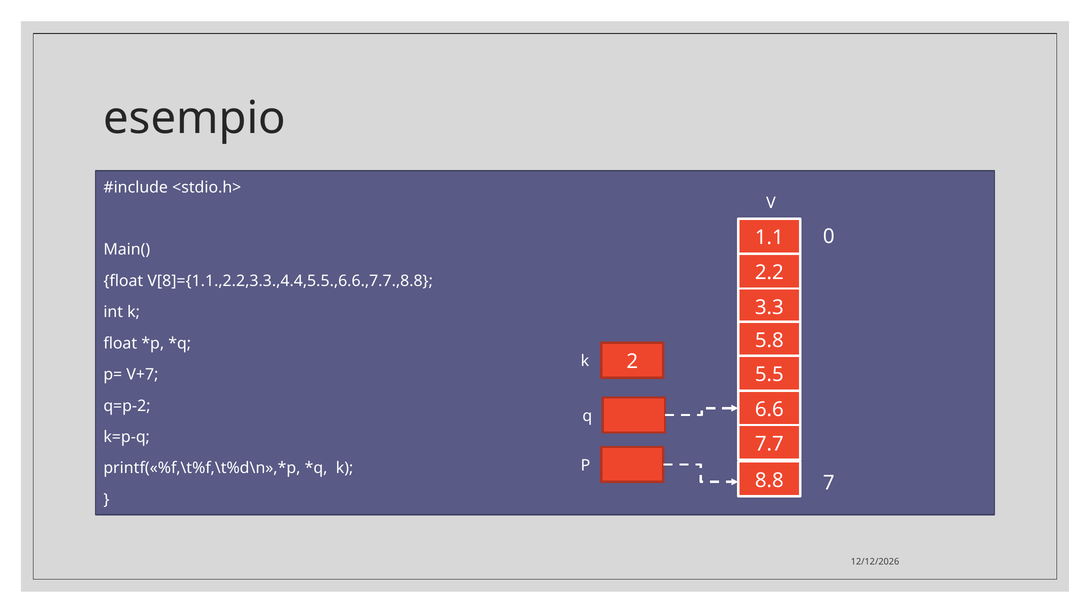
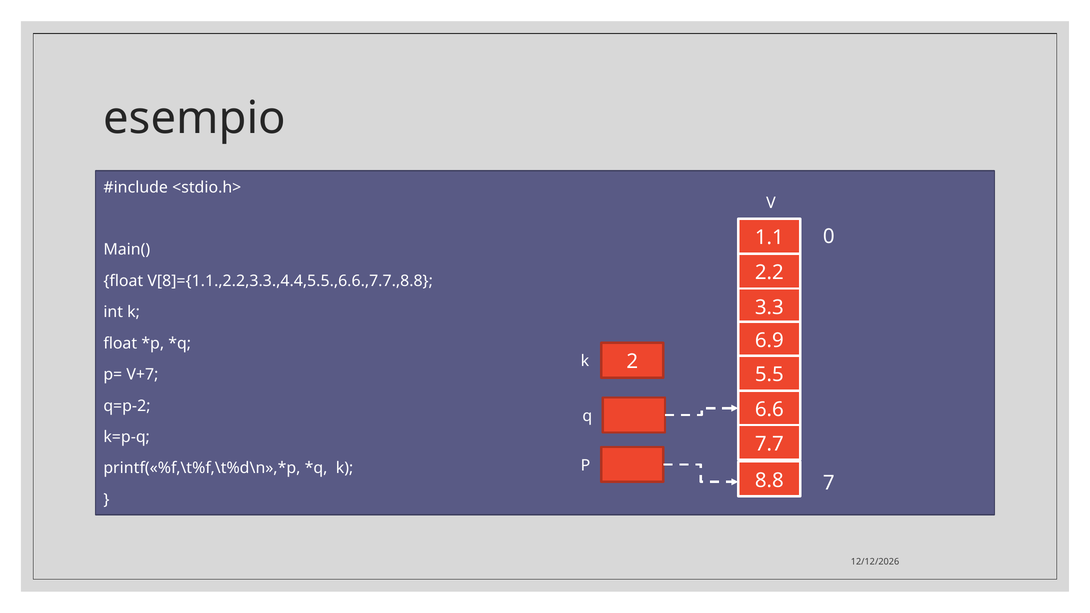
5.8: 5.8 -> 6.9 (769, 341)
